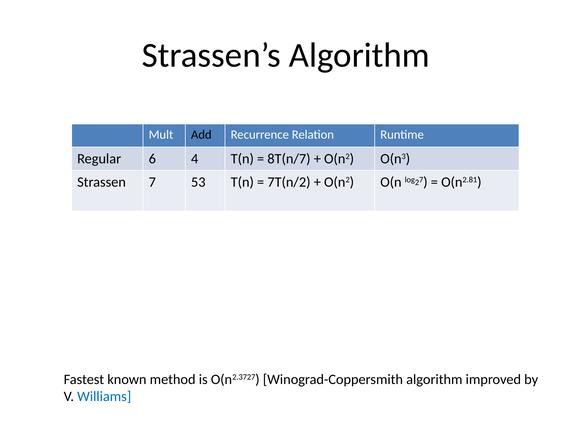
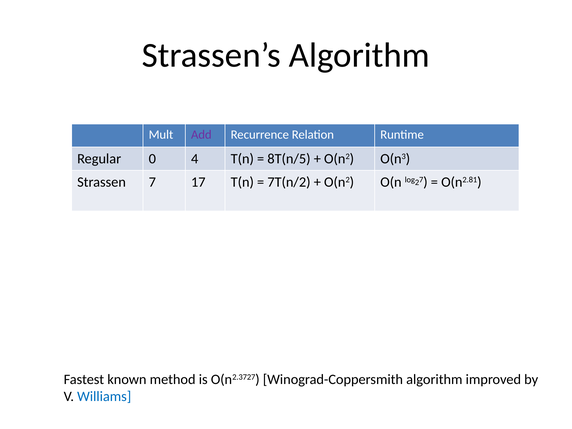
Add colour: black -> purple (201, 135)
6: 6 -> 0 (152, 159)
8T(n/7: 8T(n/7 -> 8T(n/5 (289, 159)
53: 53 -> 17 (198, 182)
